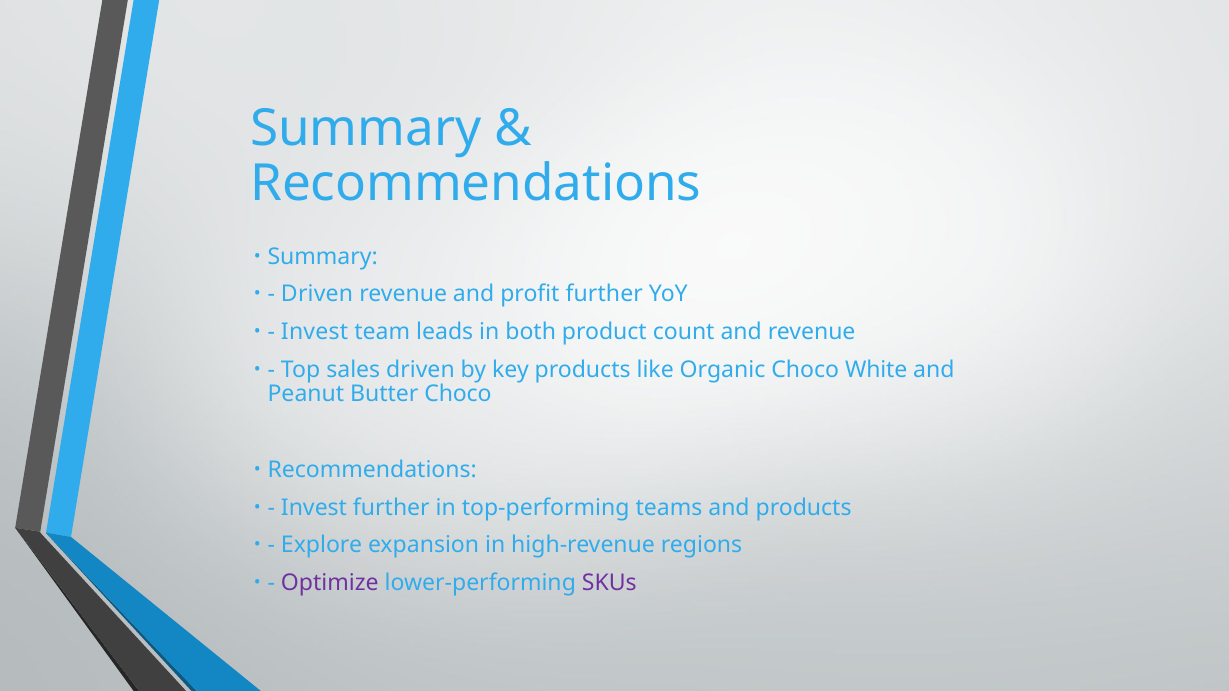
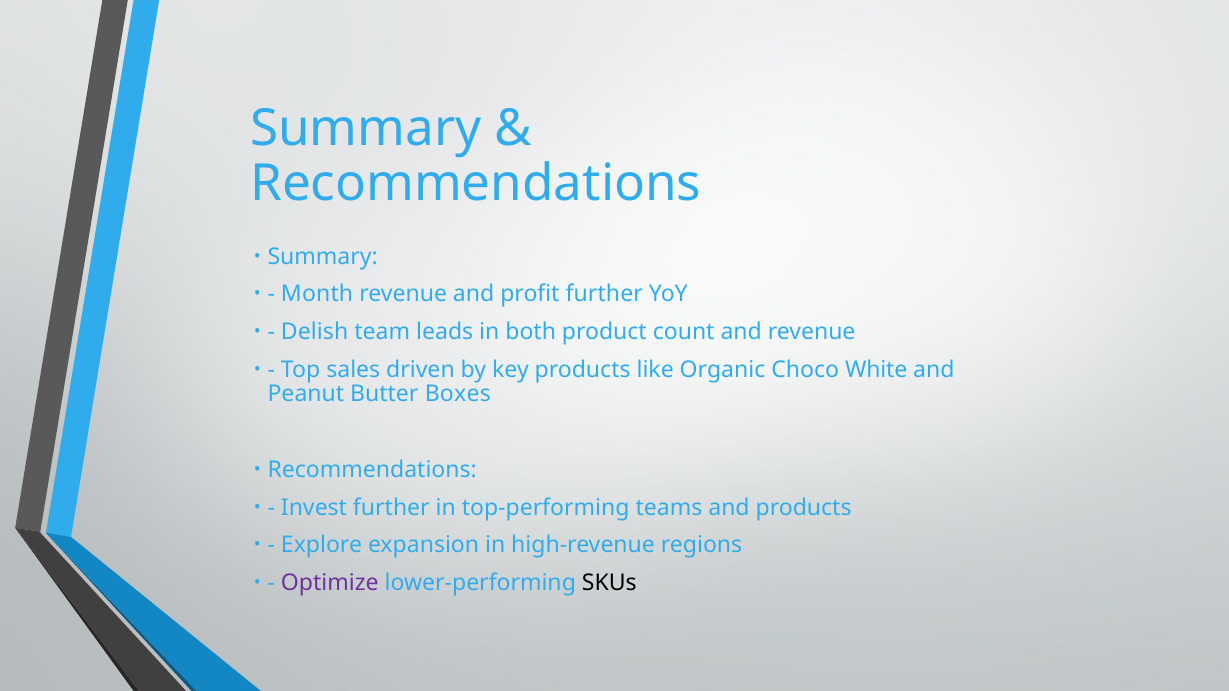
Driven: Driven -> Month (317, 294)
Invest: Invest -> Delish (315, 332)
Butter Choco: Choco -> Boxes (458, 395)
SKUs colour: purple -> black (609, 583)
